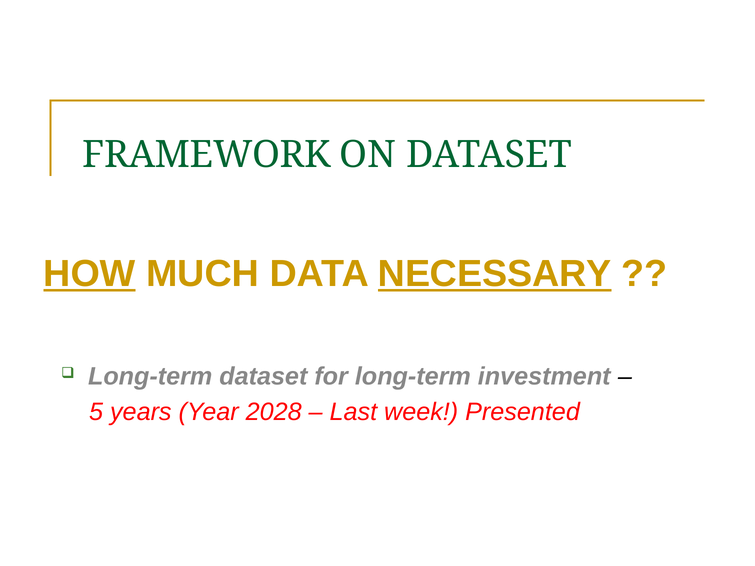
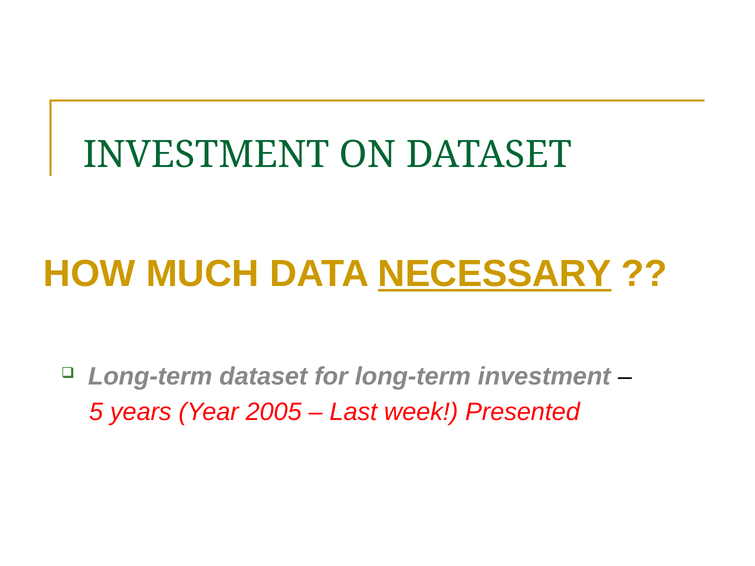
FRAMEWORK: FRAMEWORK -> INVESTMENT (206, 155)
HOW underline: present -> none (89, 274)
2028: 2028 -> 2005 (274, 412)
